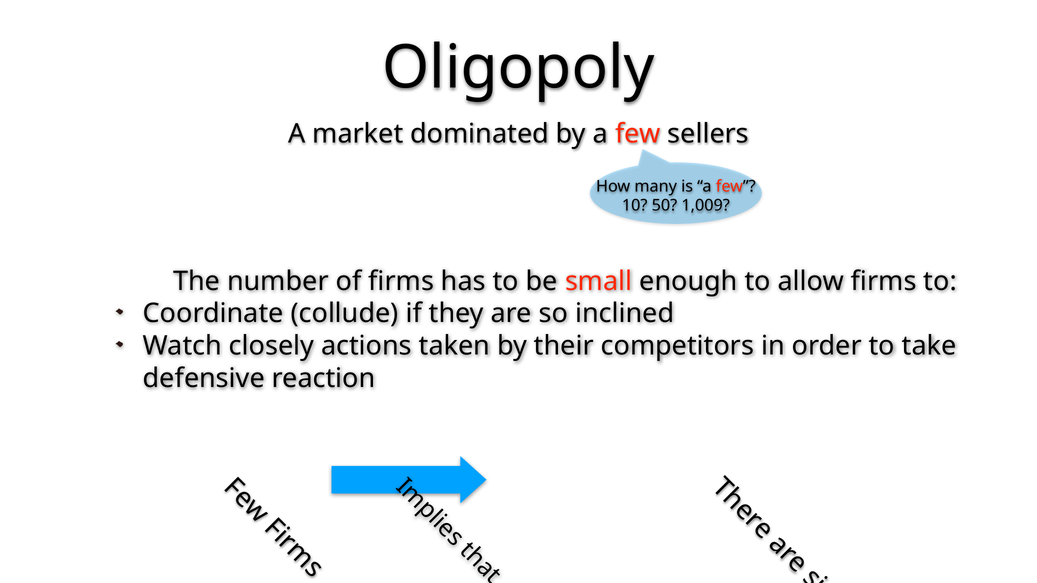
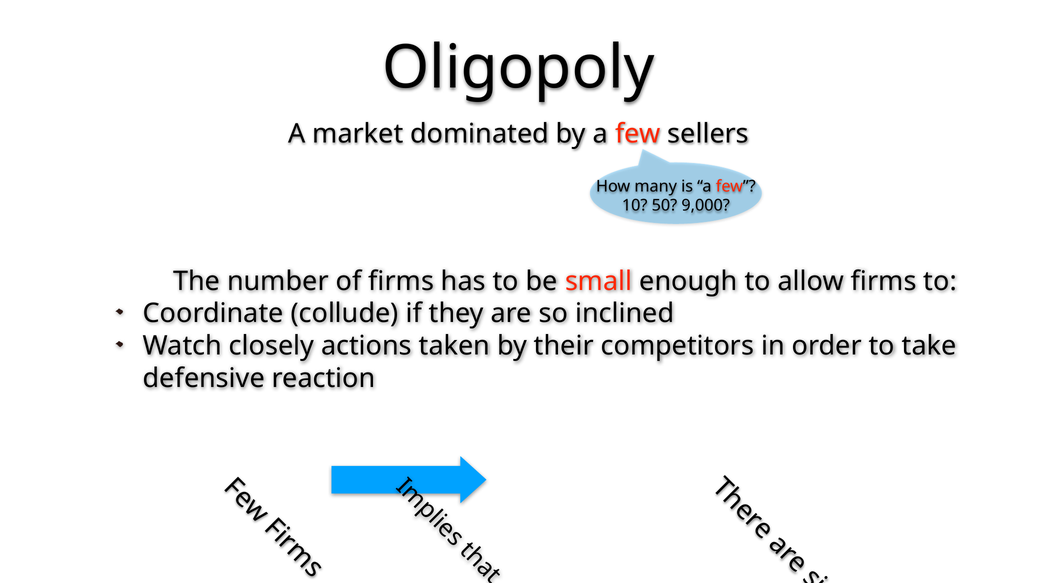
1,009: 1,009 -> 9,000 (706, 206)
